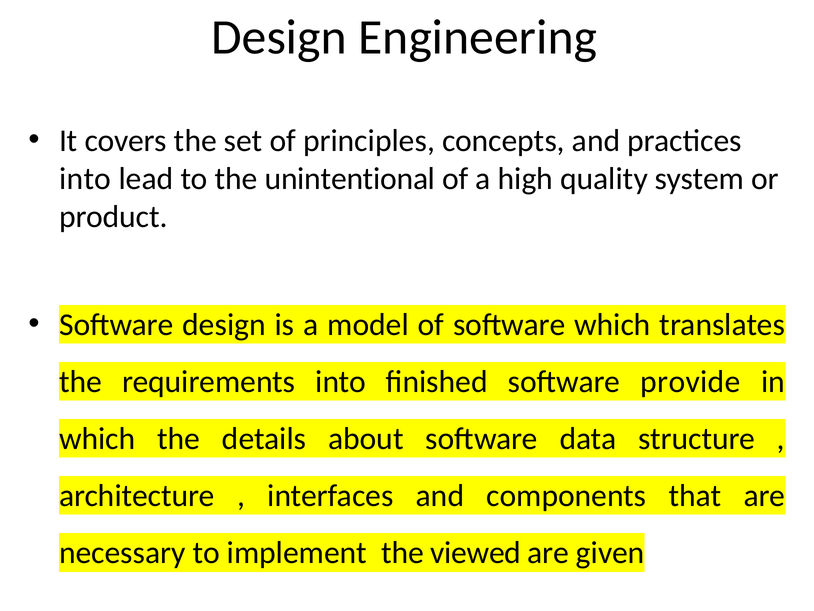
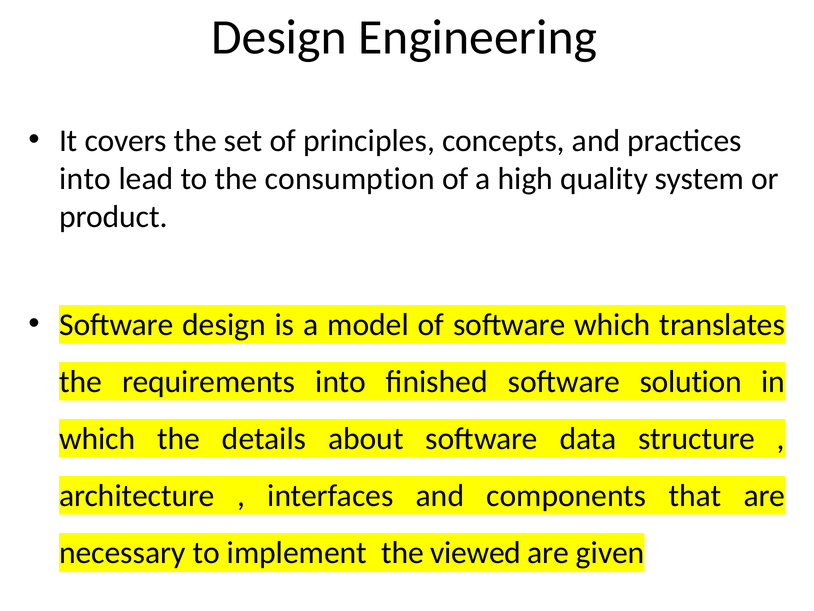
unintentional: unintentional -> consumption (350, 179)
provide: provide -> solution (691, 381)
